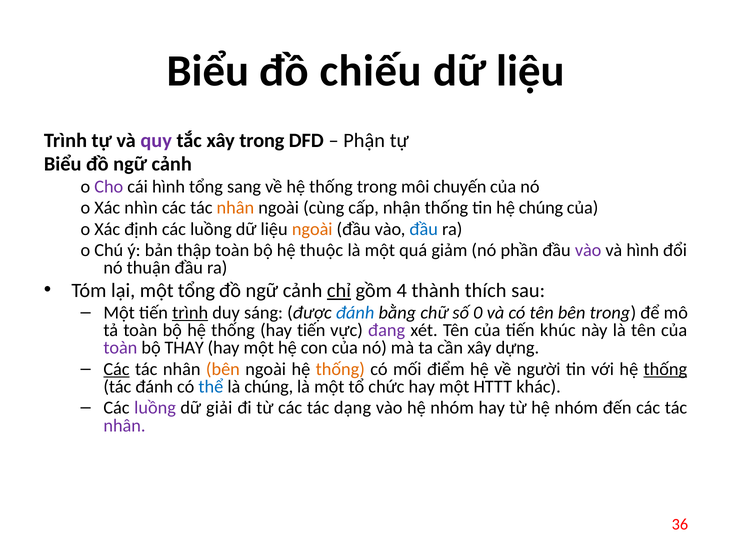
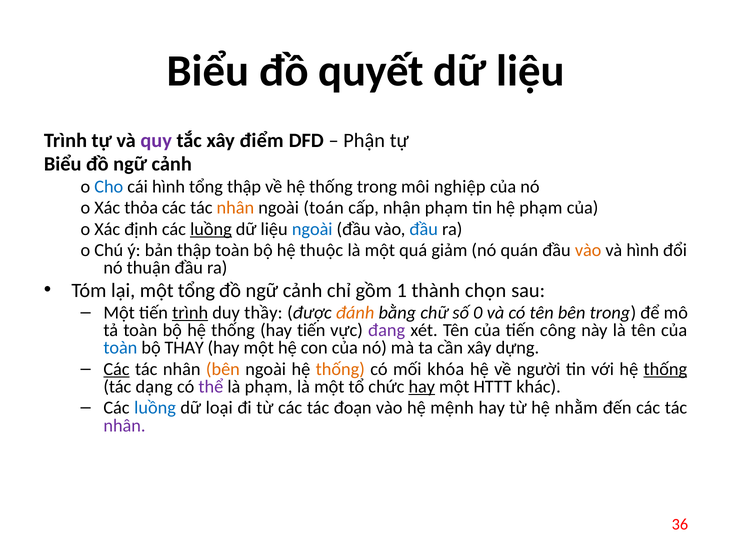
chiếu: chiếu -> quyết (371, 71)
xây trong: trong -> điểm (262, 141)
Cho colour: purple -> blue (109, 187)
tổng sang: sang -> thập (244, 187)
chuyến: chuyến -> nghiệp (460, 187)
nhìn: nhìn -> thỏa (141, 208)
cùng: cùng -> toán (324, 208)
nhận thống: thống -> phạm (446, 208)
hệ chúng: chúng -> phạm (541, 208)
luồng underline: none -> present (211, 229)
ngoài colour: orange -> blue (312, 229)
phần: phần -> quán (519, 250)
vào colour: purple -> orange (588, 250)
chỉ underline: present -> none (339, 290)
4: 4 -> 1 (402, 290)
thích: thích -> chọn (486, 290)
sáng: sáng -> thầy (263, 313)
đánh colour: blue -> orange (355, 313)
khúc: khúc -> công (558, 330)
toàn colour: purple -> blue (120, 348)
điểm: điểm -> khóa (446, 369)
tác đánh: đánh -> dạng (154, 387)
thể colour: blue -> purple (211, 387)
là chúng: chúng -> phạm (269, 387)
hay underline: none -> present (422, 387)
luồng colour: purple -> blue (155, 408)
giải: giải -> loại (219, 408)
dạng: dạng -> đoạn (353, 408)
vào hệ nhóm: nhóm -> mệnh (452, 408)
từ hệ nhóm: nhóm -> nhằm (576, 408)
